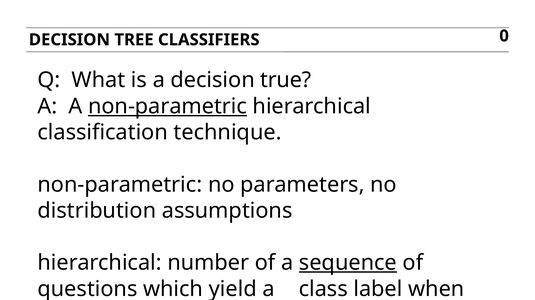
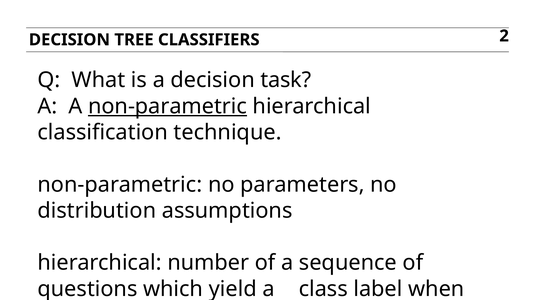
0: 0 -> 2 (504, 36)
true: true -> task (286, 80)
sequence underline: present -> none (348, 263)
